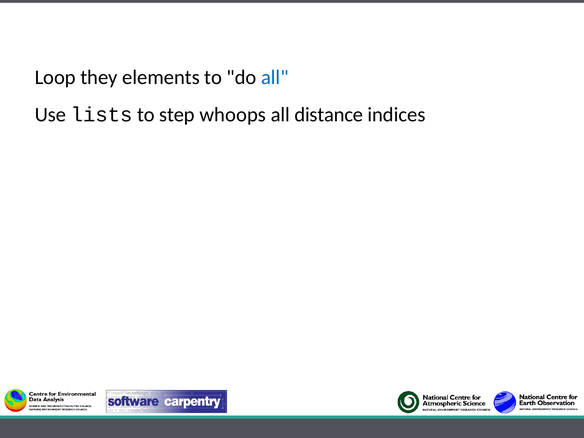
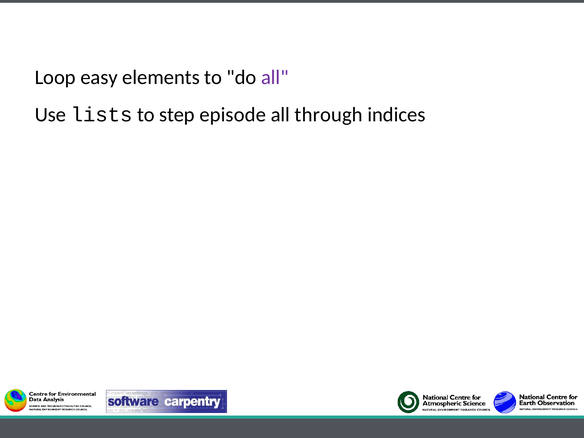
they: they -> easy (99, 77)
all colour: blue -> purple (275, 77)
whoops: whoops -> episode (233, 115)
distance: distance -> through (329, 115)
